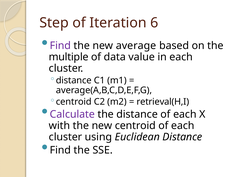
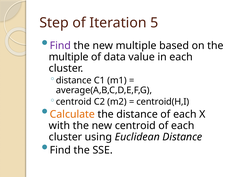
6: 6 -> 5 (154, 23)
new average: average -> multiple (136, 46)
retrieval(H,I: retrieval(H,I -> centroid(H,I (163, 102)
Calculate colour: purple -> orange (72, 114)
